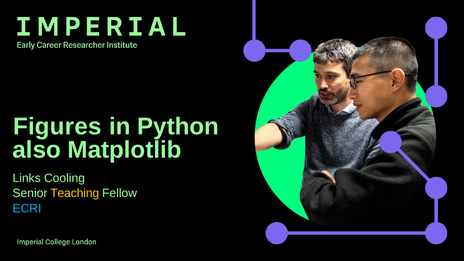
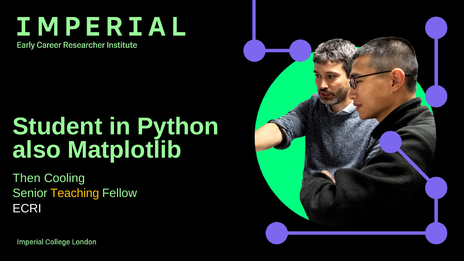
Figures: Figures -> Student (57, 126)
Links: Links -> Then (27, 178)
ECRI colour: light blue -> white (27, 209)
